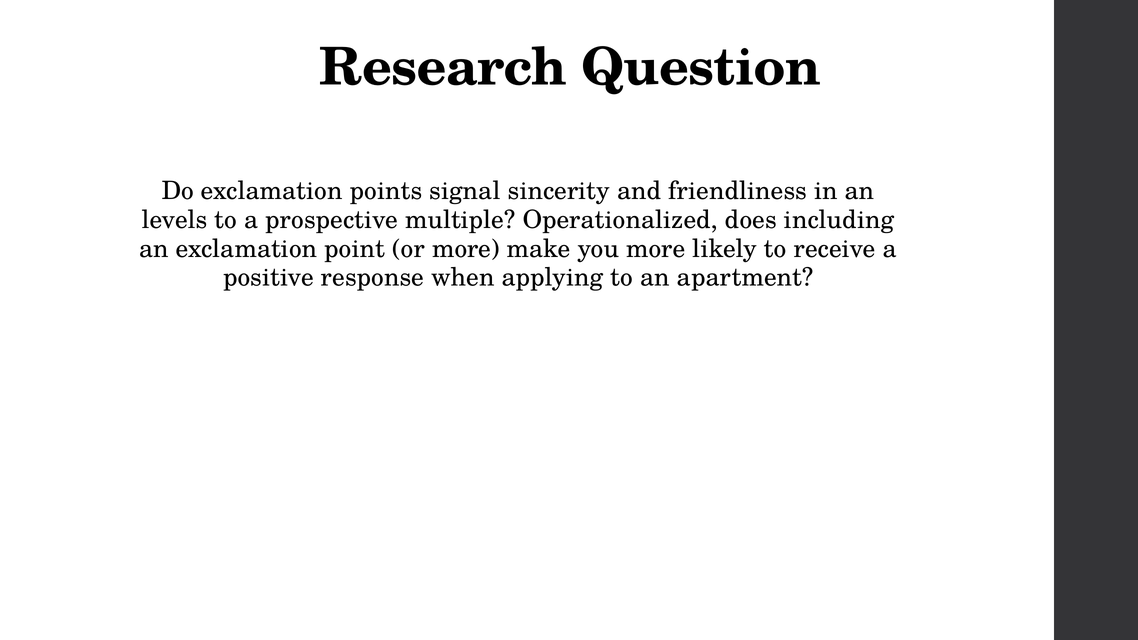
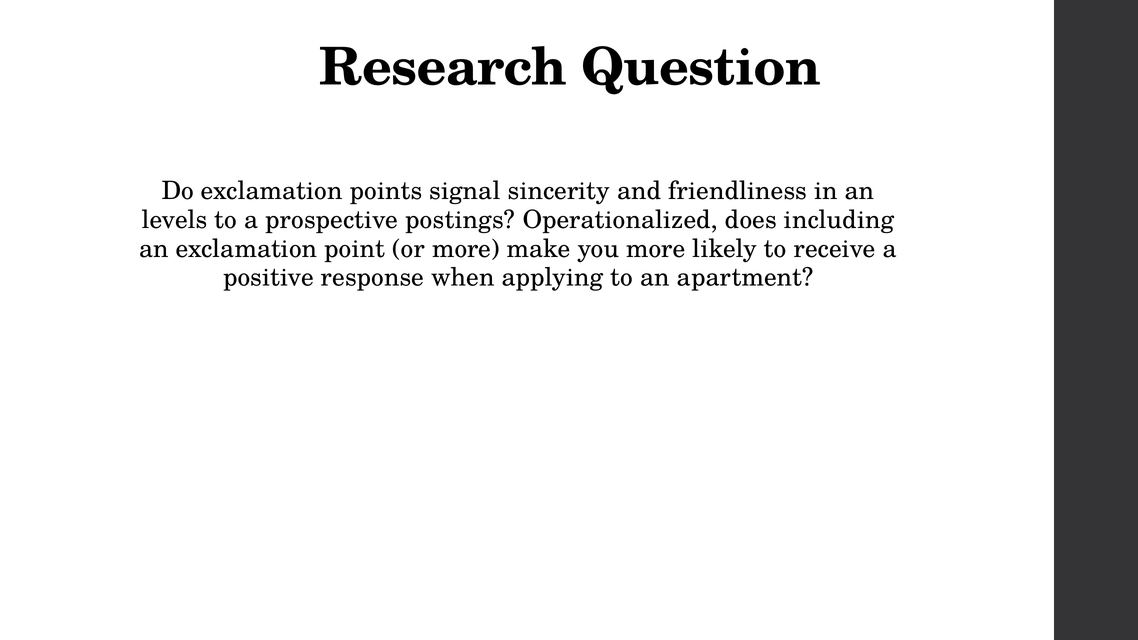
multiple: multiple -> postings (460, 220)
